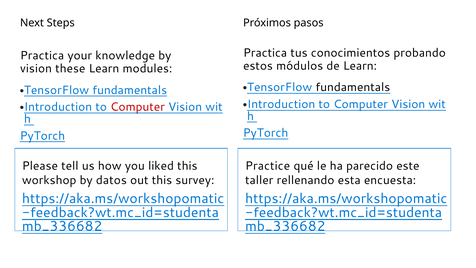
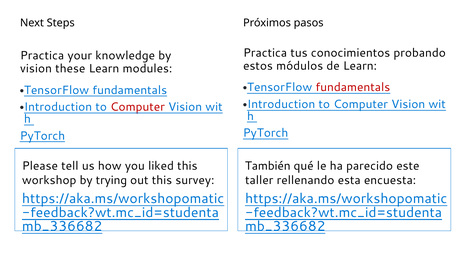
fundamentals colour: black -> red (353, 87)
Practice: Practice -> También (268, 166)
datos: datos -> trying (111, 180)
